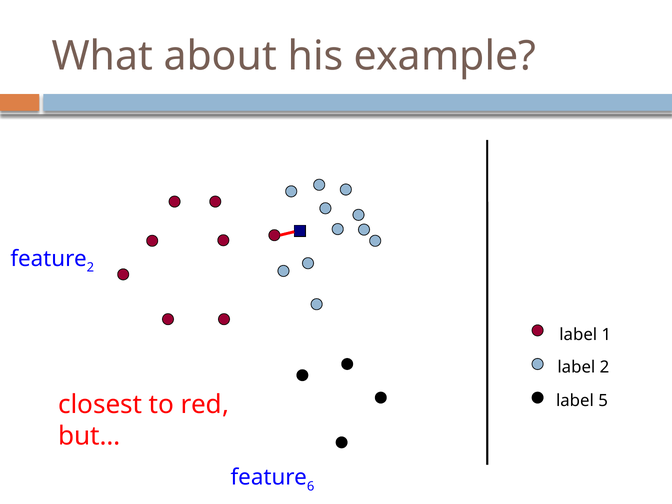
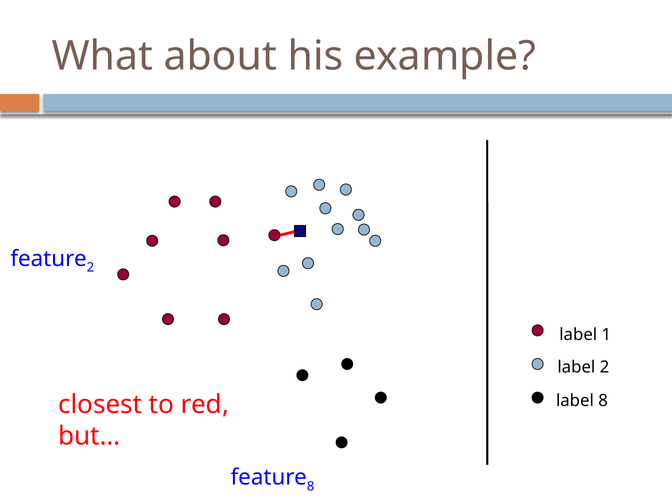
label 5: 5 -> 8 (603, 401)
6: 6 -> 8 (311, 486)
